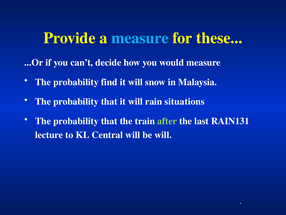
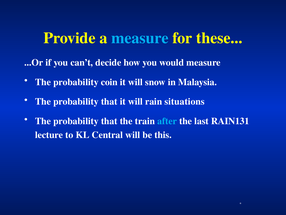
find: find -> coin (109, 82)
after colour: light green -> light blue (167, 121)
be will: will -> this (163, 135)
